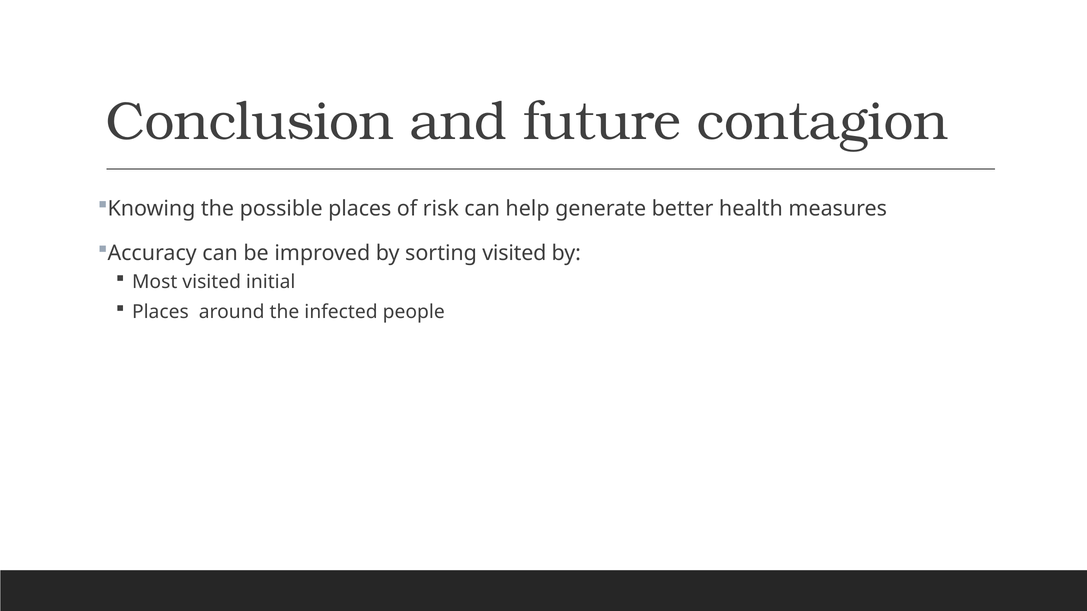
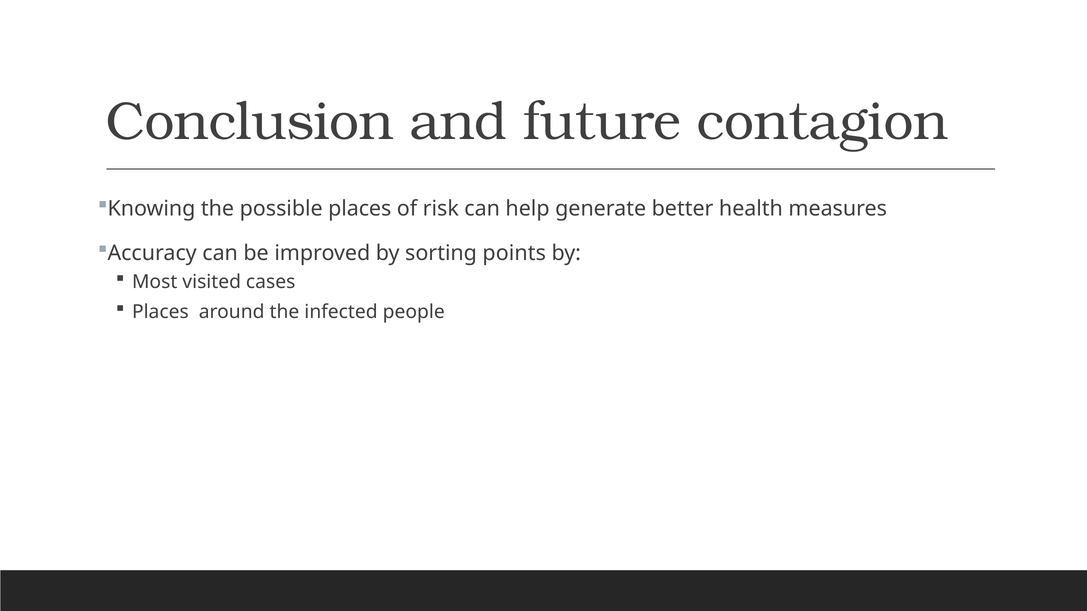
sorting visited: visited -> points (514, 253)
initial: initial -> cases (271, 282)
